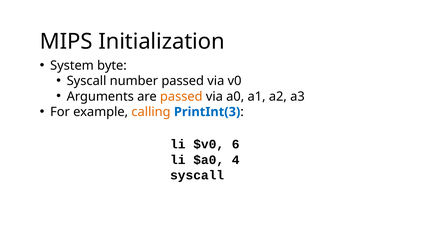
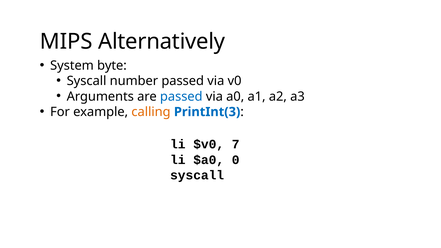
Initialization: Initialization -> Alternatively (162, 42)
passed colour: orange -> blue (181, 96)
6: 6 -> 7 (236, 144)
4: 4 -> 0 (236, 160)
